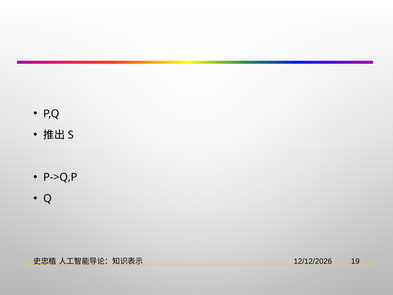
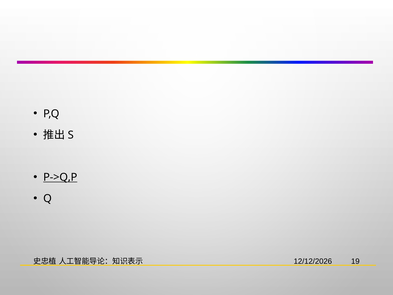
P->Q,P underline: none -> present (60, 177)
